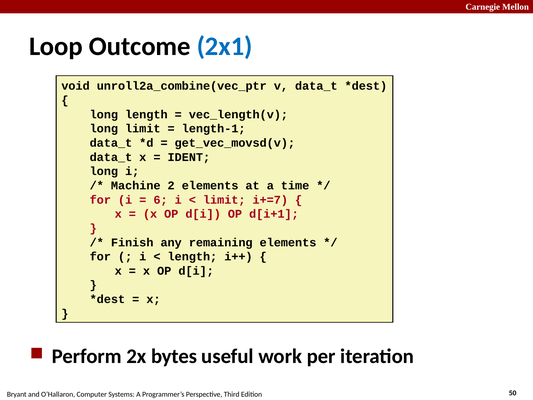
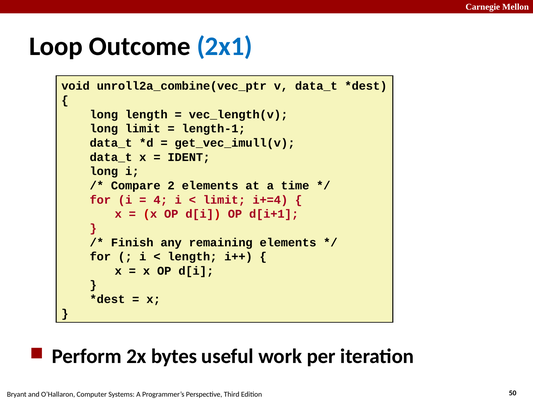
get_vec_movsd(v: get_vec_movsd(v -> get_vec_imull(v (235, 143)
Machine: Machine -> Compare (136, 185)
6: 6 -> 4 (161, 200)
i+=7: i+=7 -> i+=4 (270, 200)
